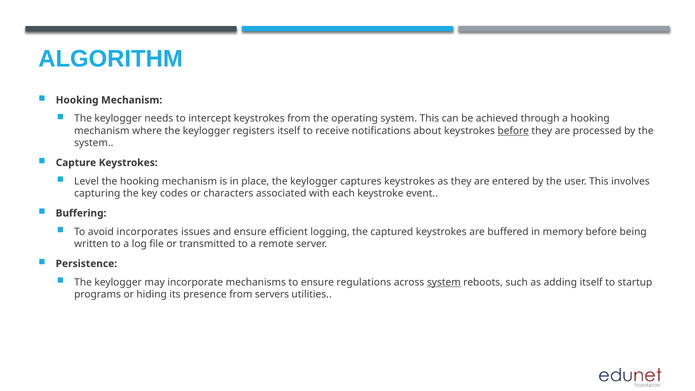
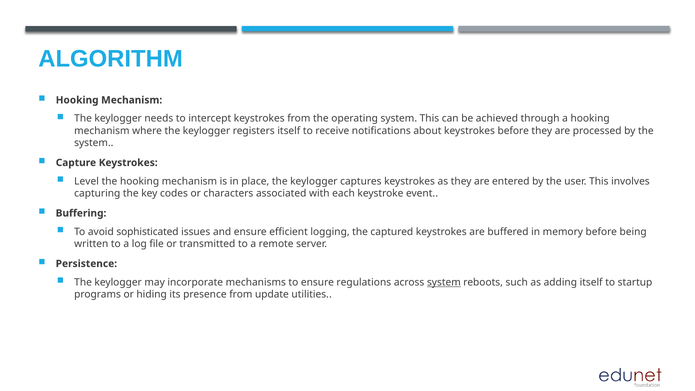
before underline: present -> none (513, 131)
incorporates: incorporates -> sophisticated (147, 232)
servers: servers -> update (272, 294)
